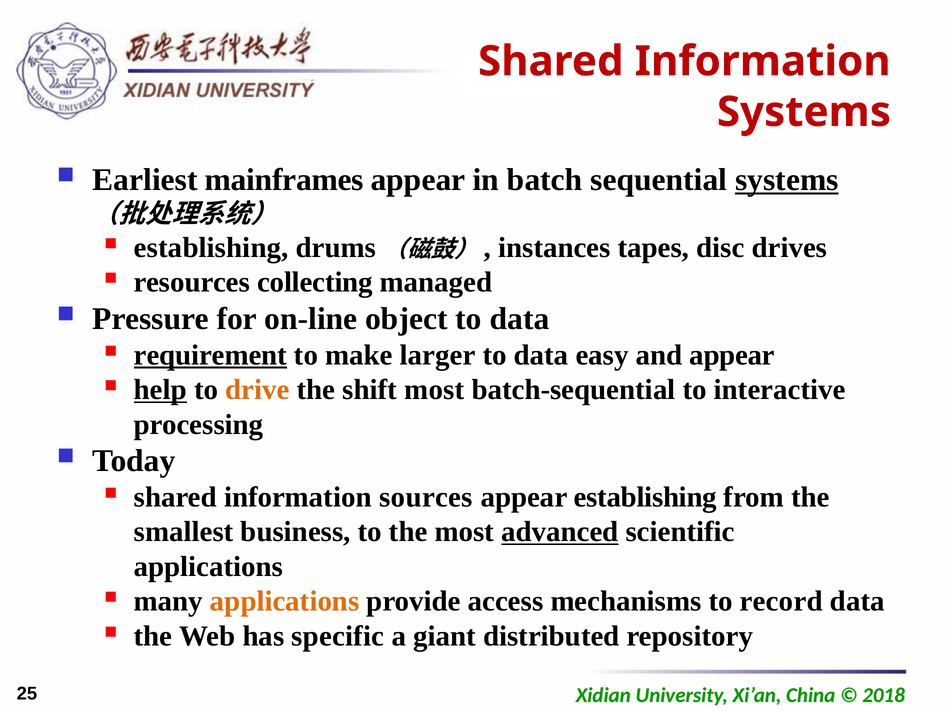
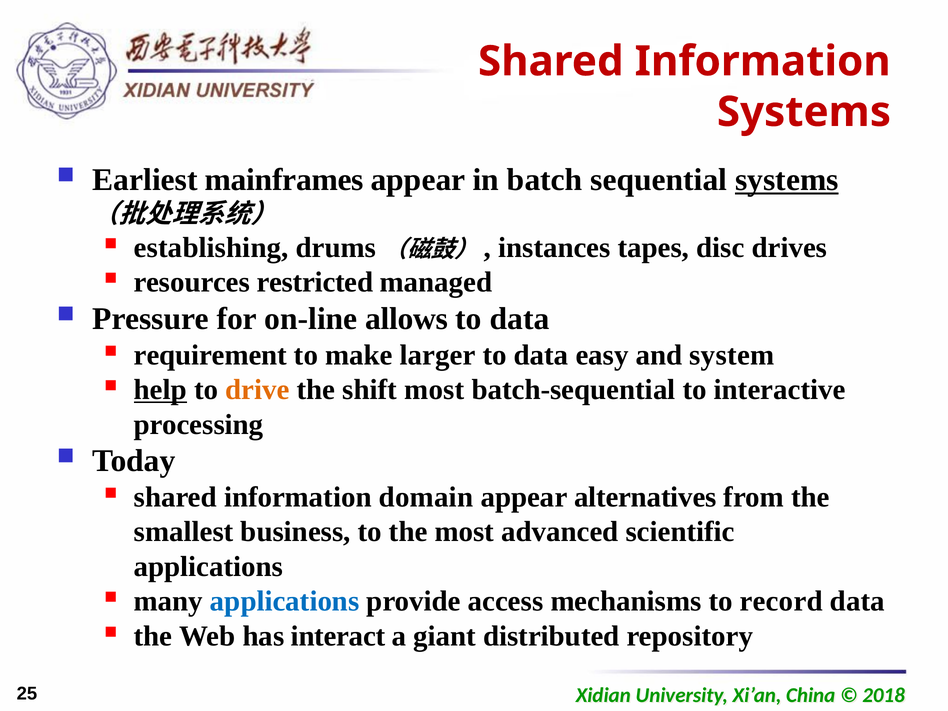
collecting: collecting -> restricted (315, 282)
object: object -> allows (407, 319)
requirement underline: present -> none (210, 355)
and appear: appear -> system (732, 355)
sources: sources -> domain (426, 497)
appear establishing: establishing -> alternatives (645, 497)
advanced underline: present -> none (560, 532)
applications colour: orange -> blue (285, 601)
specific: specific -> interact (338, 636)
